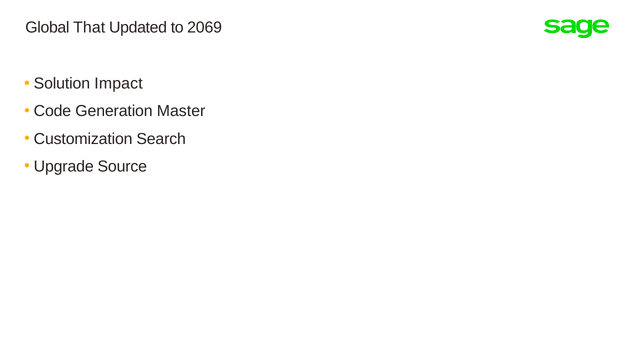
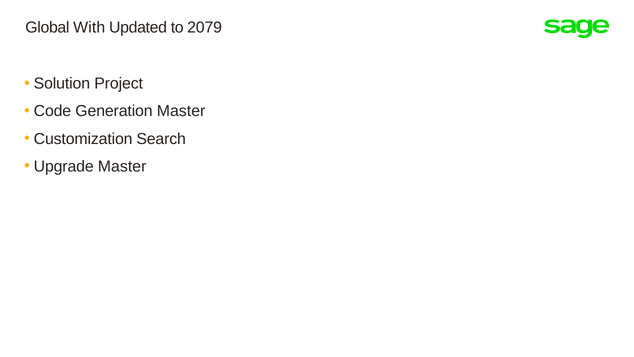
That: That -> With (89, 27)
2069: 2069 -> 2079 (205, 27)
Impact: Impact -> Project (119, 84)
Upgrade Source: Source -> Master (122, 166)
